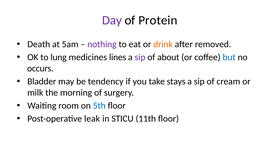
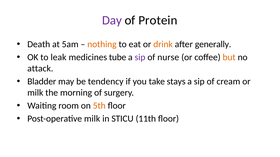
nothing colour: purple -> orange (102, 44)
removed: removed -> generally (213, 44)
lung: lung -> leak (58, 57)
lines: lines -> tube (118, 57)
about: about -> nurse (168, 57)
but colour: blue -> orange (229, 57)
occurs: occurs -> attack (40, 69)
5th colour: blue -> orange (99, 106)
Post-operative leak: leak -> milk (92, 119)
